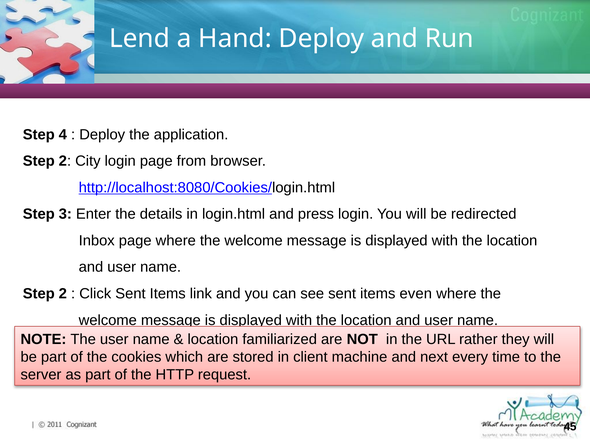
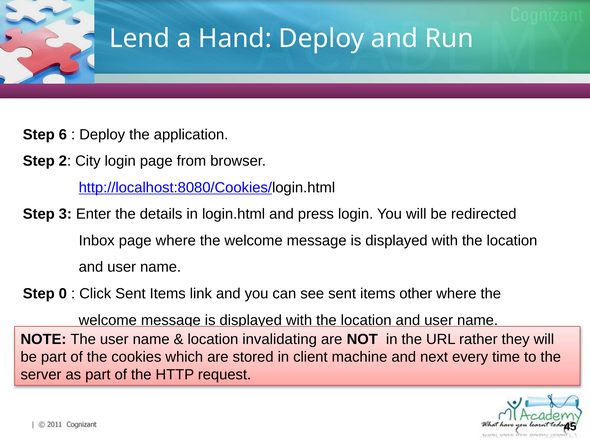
4: 4 -> 6 (63, 135)
2: 2 -> 0 (63, 294)
even: even -> other (416, 294)
familiarized: familiarized -> invalidating (280, 340)
